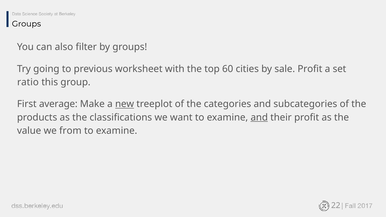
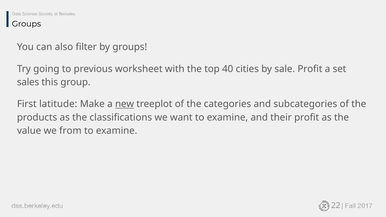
60: 60 -> 40 (228, 69)
ratio: ratio -> sales (28, 82)
average: average -> latitude (58, 104)
and underline: present -> none (259, 117)
